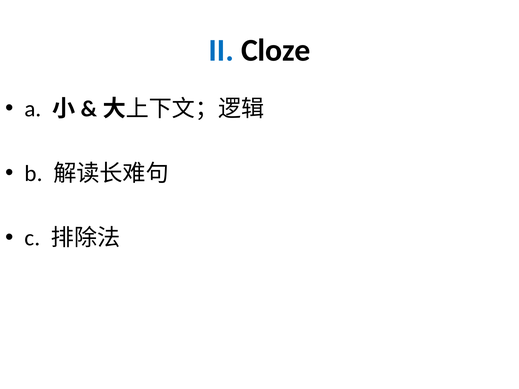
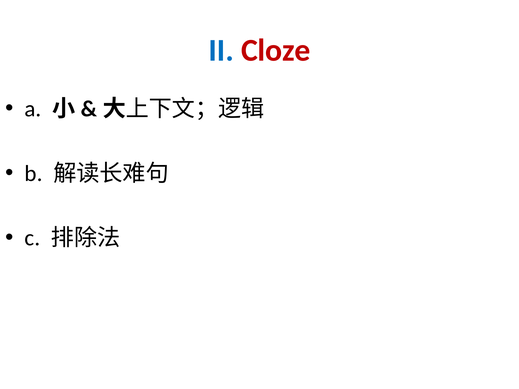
Cloze colour: black -> red (276, 50)
